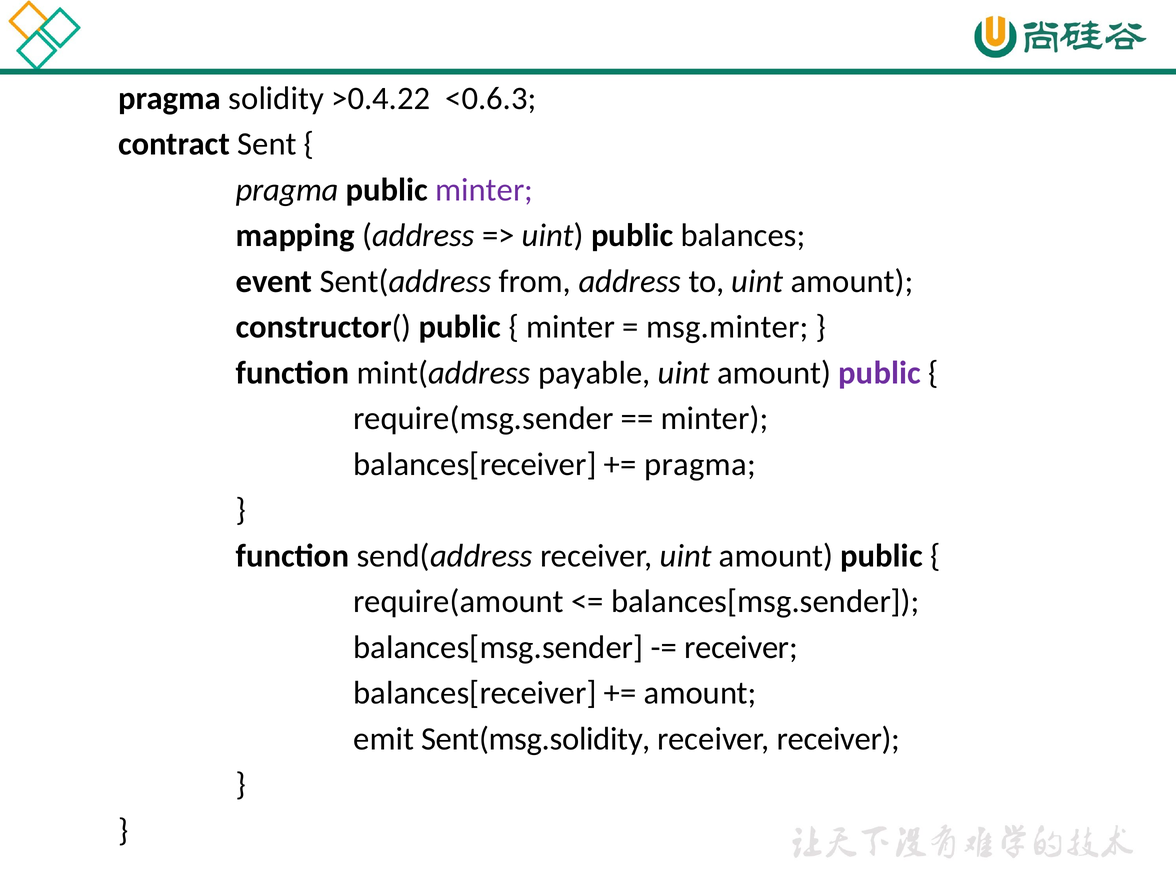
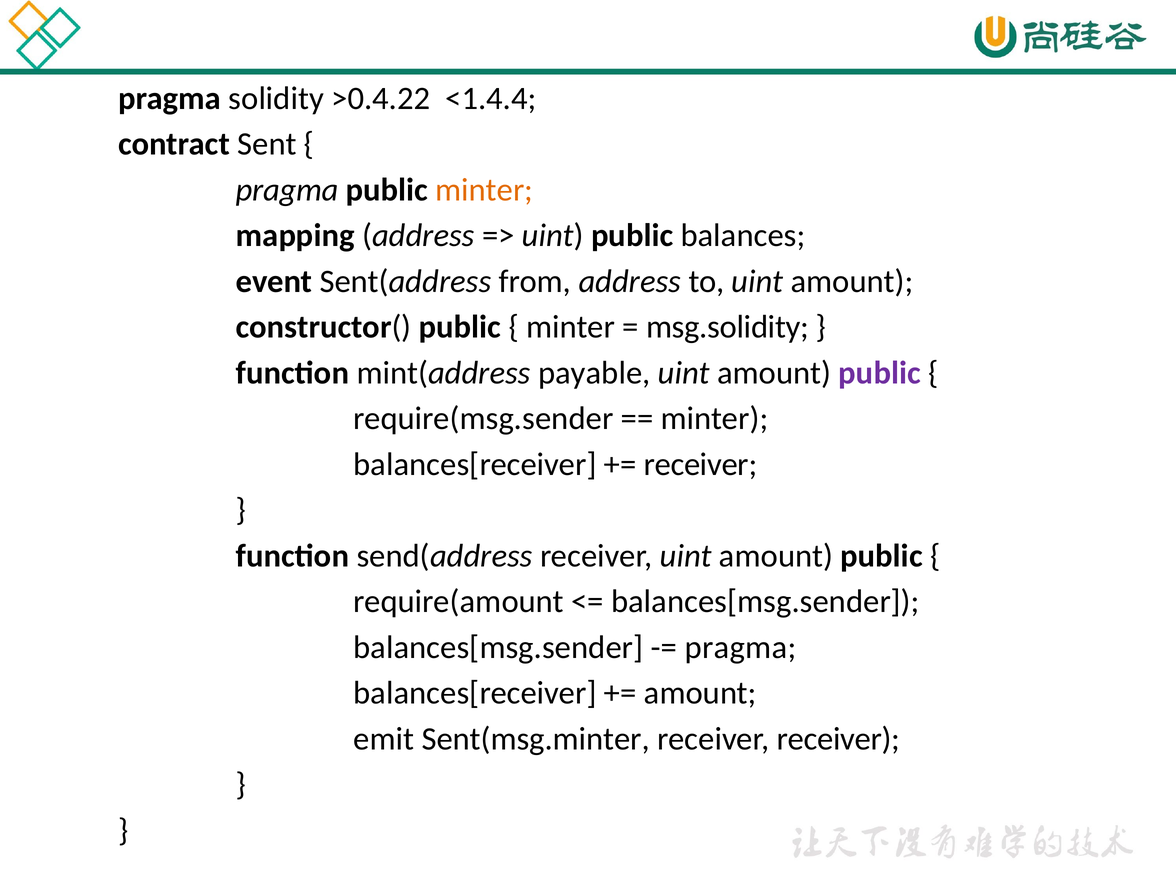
<0.6.3: <0.6.3 -> <1.4.4 (491, 98)
minter colour: purple -> orange (484, 190)
msg.minter: msg.minter -> msg.solidity (727, 327)
pragma: pragma -> receiver (700, 464)
receiver: receiver -> pragma (741, 647)
Sent(msg.solidity: Sent(msg.solidity -> Sent(msg.minter (536, 739)
